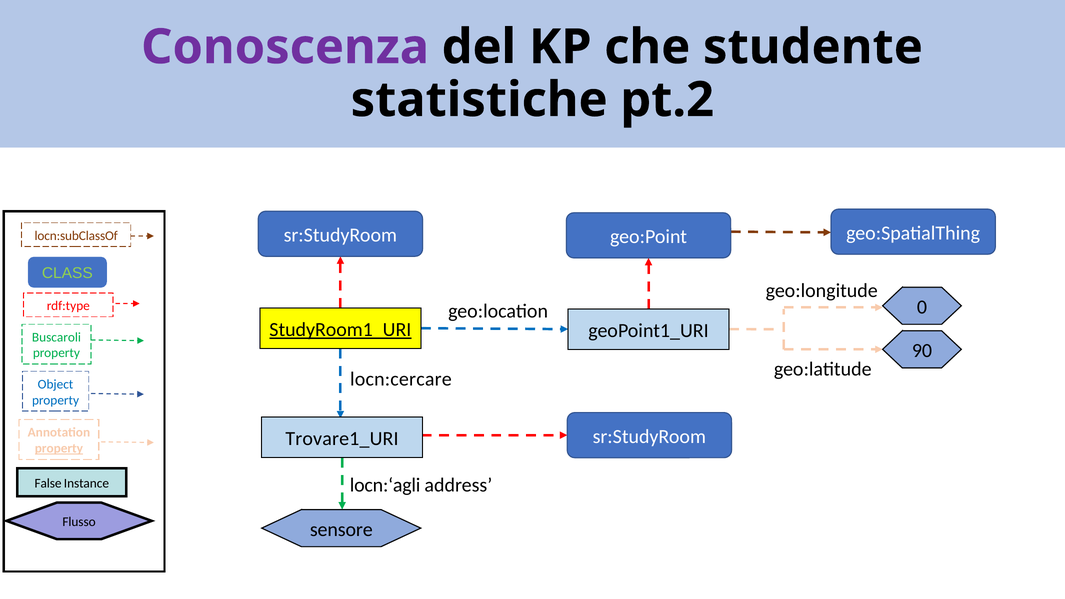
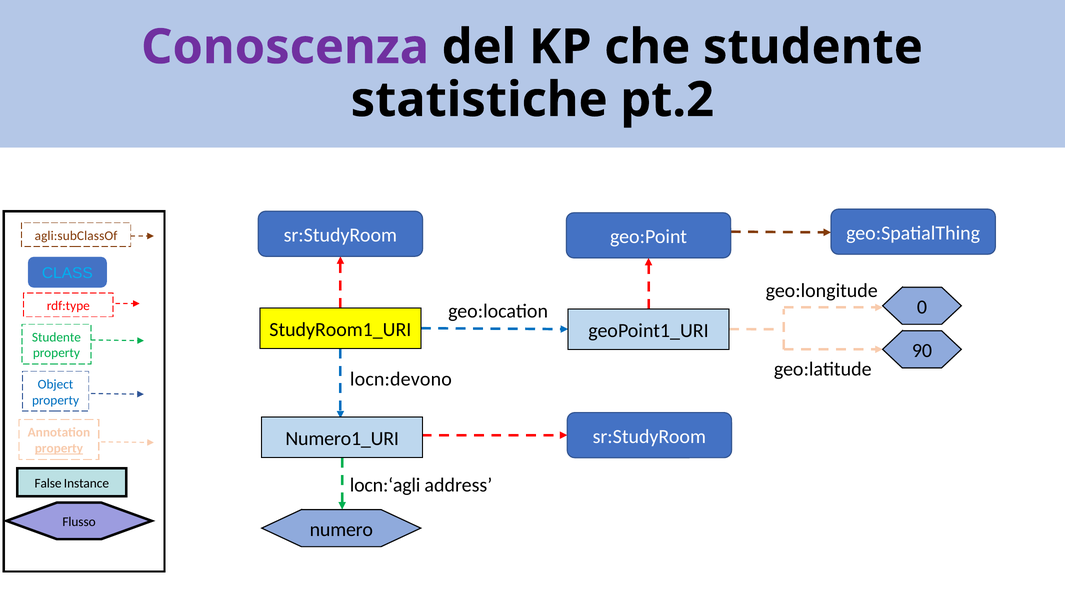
locn:subClassOf: locn:subClassOf -> agli:subClassOf (76, 236)
CLASS colour: light green -> light blue (67, 273)
StudyRoom1_URI underline: present -> none (340, 330)
Buscaroli: Buscaroli -> Studente (56, 337)
locn:cercare: locn:cercare -> locn:devono (401, 379)
Trovare1_URI: Trovare1_URI -> Numero1_URI (342, 439)
sensore: sensore -> numero (341, 530)
